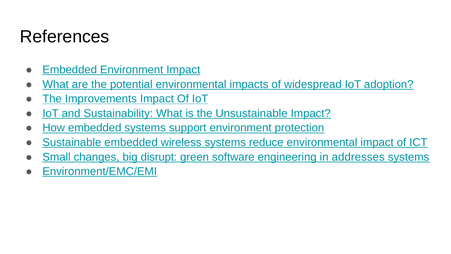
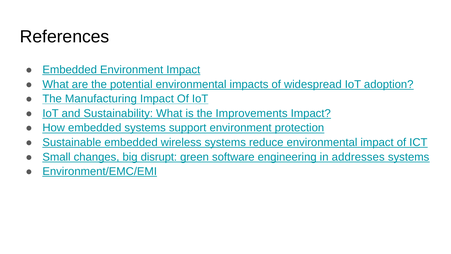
Improvements: Improvements -> Manufacturing (101, 99)
Unsustainable: Unsustainable -> Improvements (252, 113)
